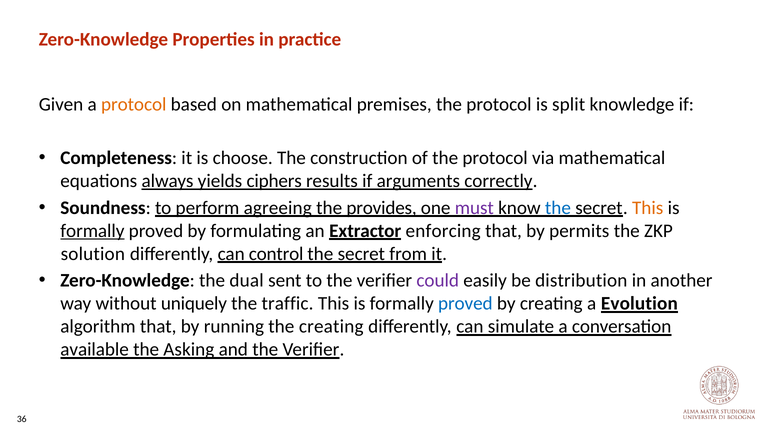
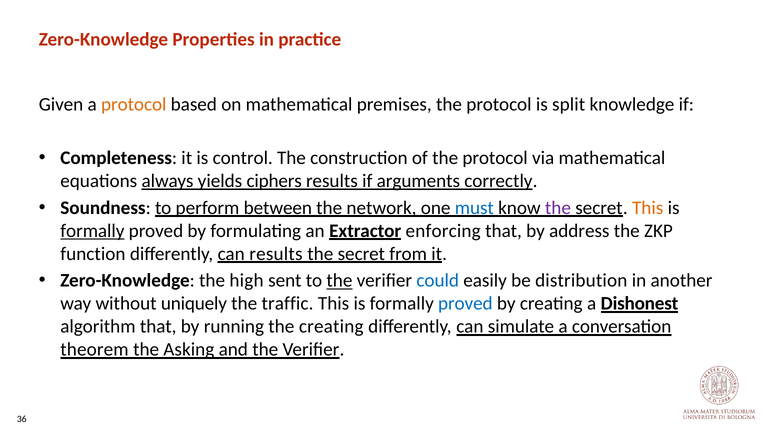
choose: choose -> control (243, 158)
agreeing: agreeing -> between (278, 208)
provides: provides -> network (381, 208)
must colour: purple -> blue (474, 208)
the colour: blue -> purple (558, 208)
permits: permits -> address (579, 231)
solution: solution -> function (93, 254)
can control: control -> results (276, 254)
dual: dual -> high (247, 281)
the underline: none -> present (339, 281)
could colour: purple -> blue (438, 281)
Evolution: Evolution -> Dishonest (640, 304)
available: available -> theorem (94, 350)
